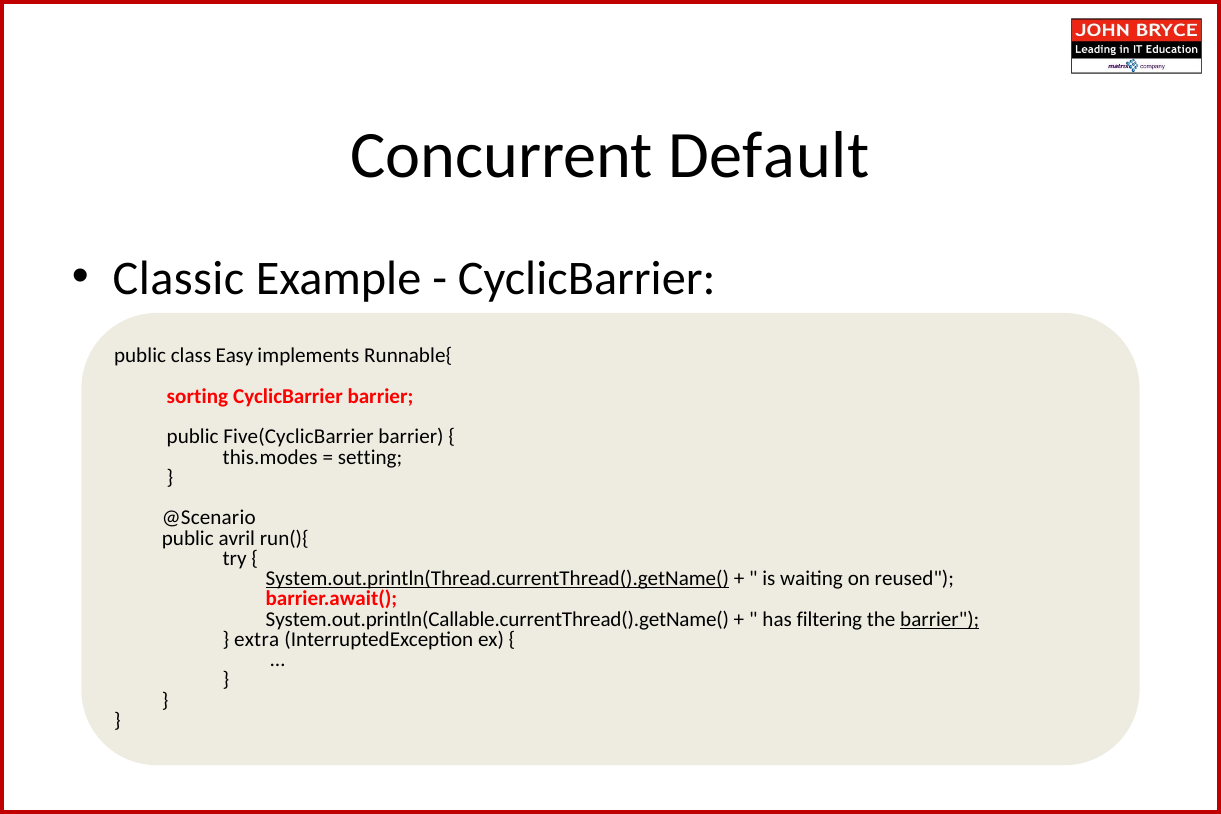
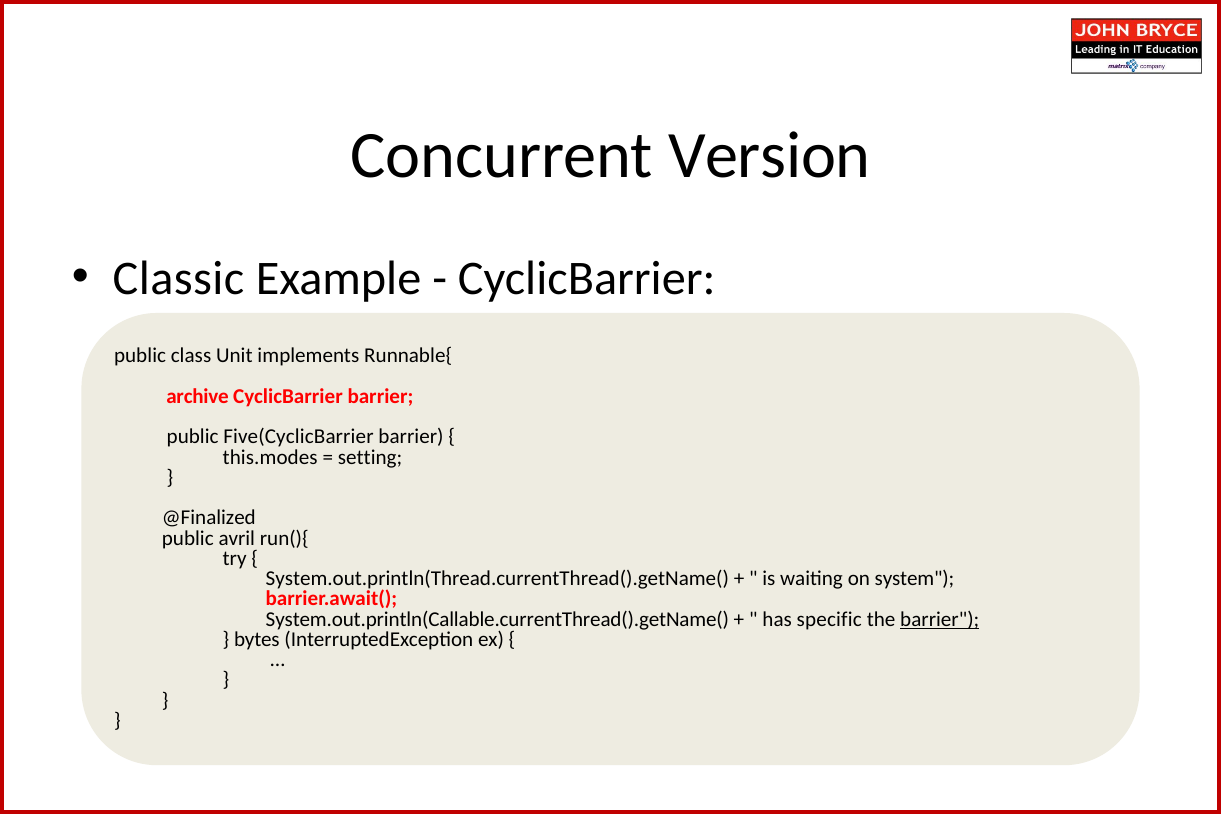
Default: Default -> Version (769, 156)
Easy: Easy -> Unit (234, 356)
sorting: sorting -> archive (198, 396)
@Scenario: @Scenario -> @Finalized (209, 518)
System.out.println(Thread.currentThread().getName( underline: present -> none (497, 579)
reused: reused -> system (914, 579)
filtering: filtering -> specific (829, 619)
extra: extra -> bytes (257, 639)
